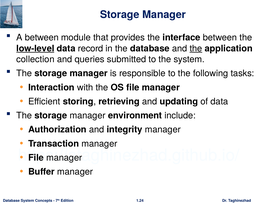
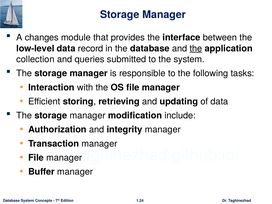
A between: between -> changes (42, 38)
low-level underline: present -> none (35, 48)
environment: environment -> modification (135, 116)
